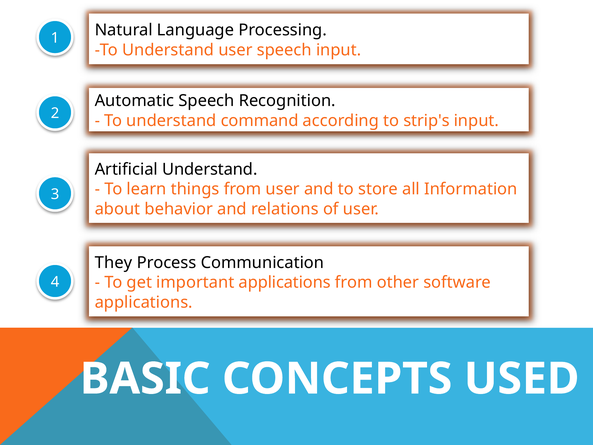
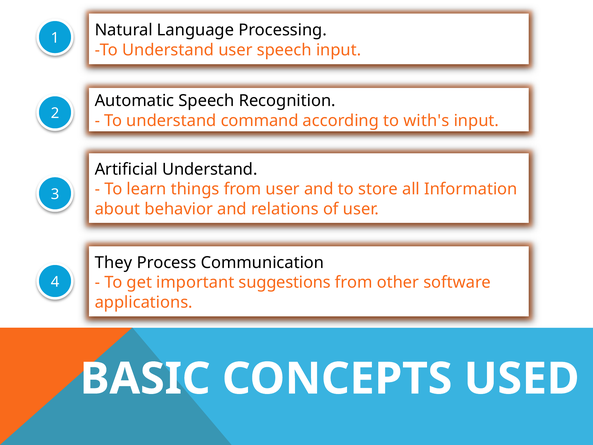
strip's: strip's -> with's (426, 121)
important applications: applications -> suggestions (285, 282)
